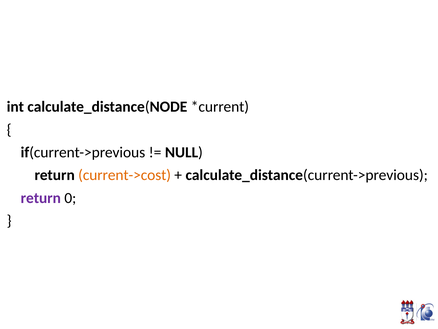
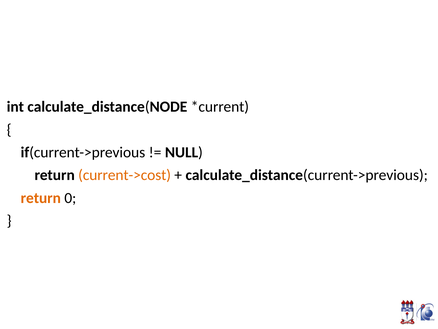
return colour: purple -> orange (41, 198)
